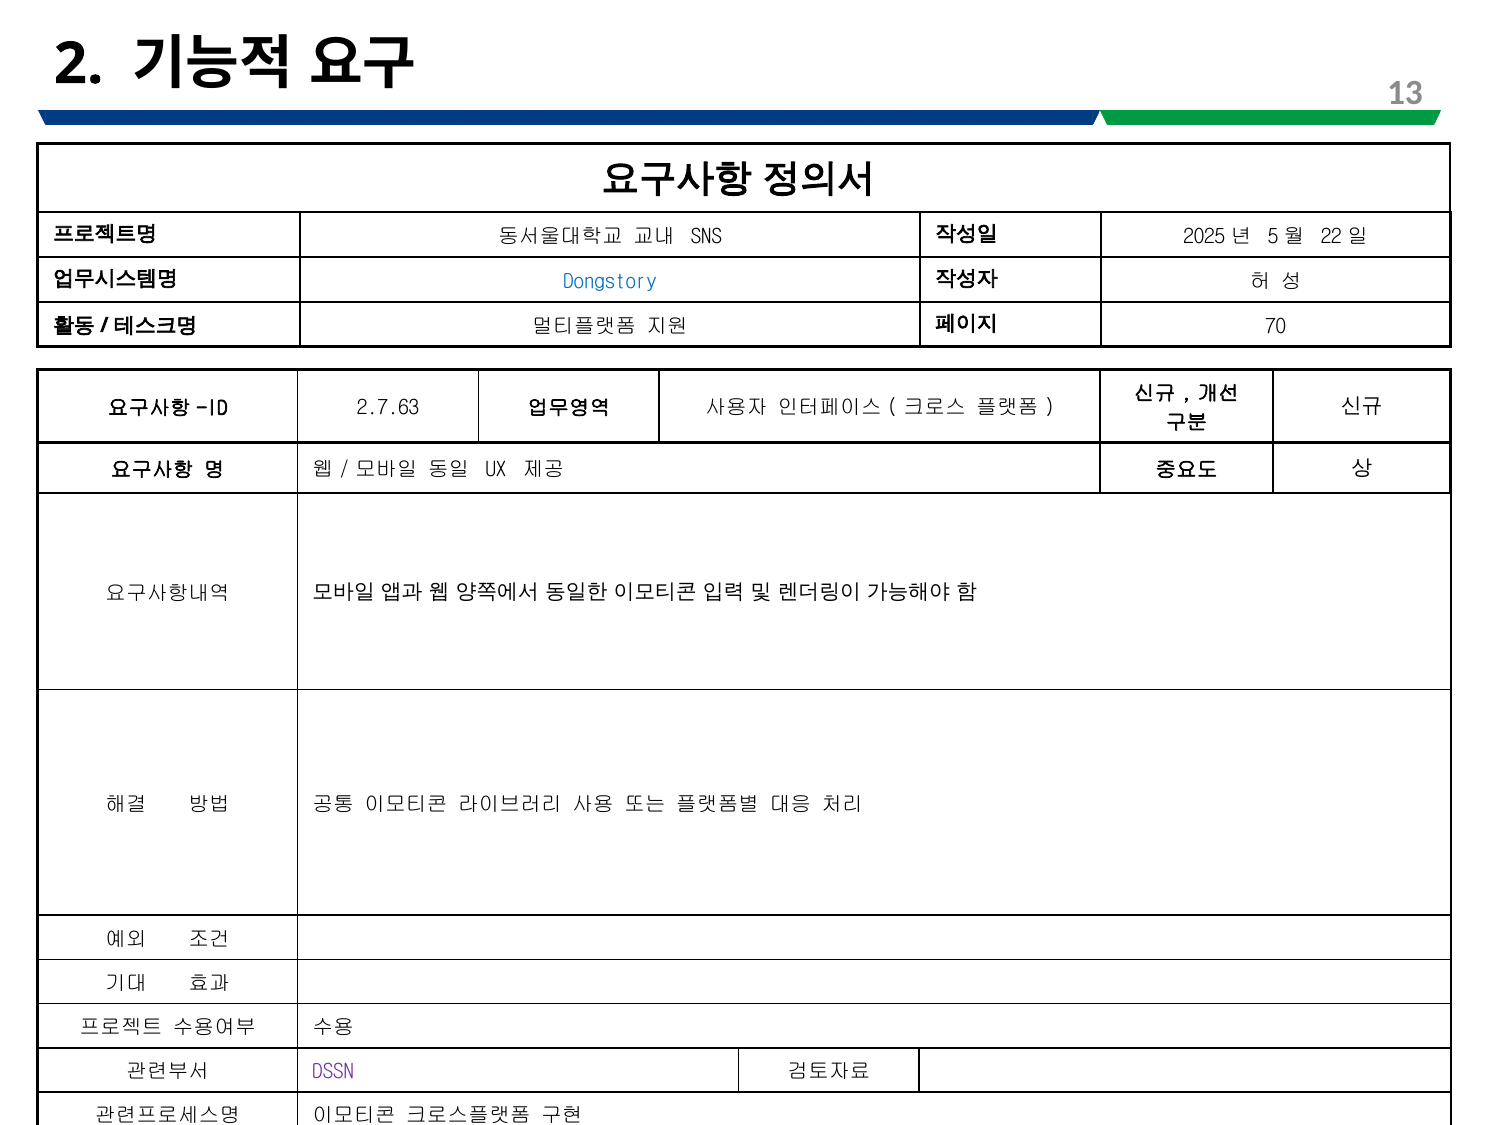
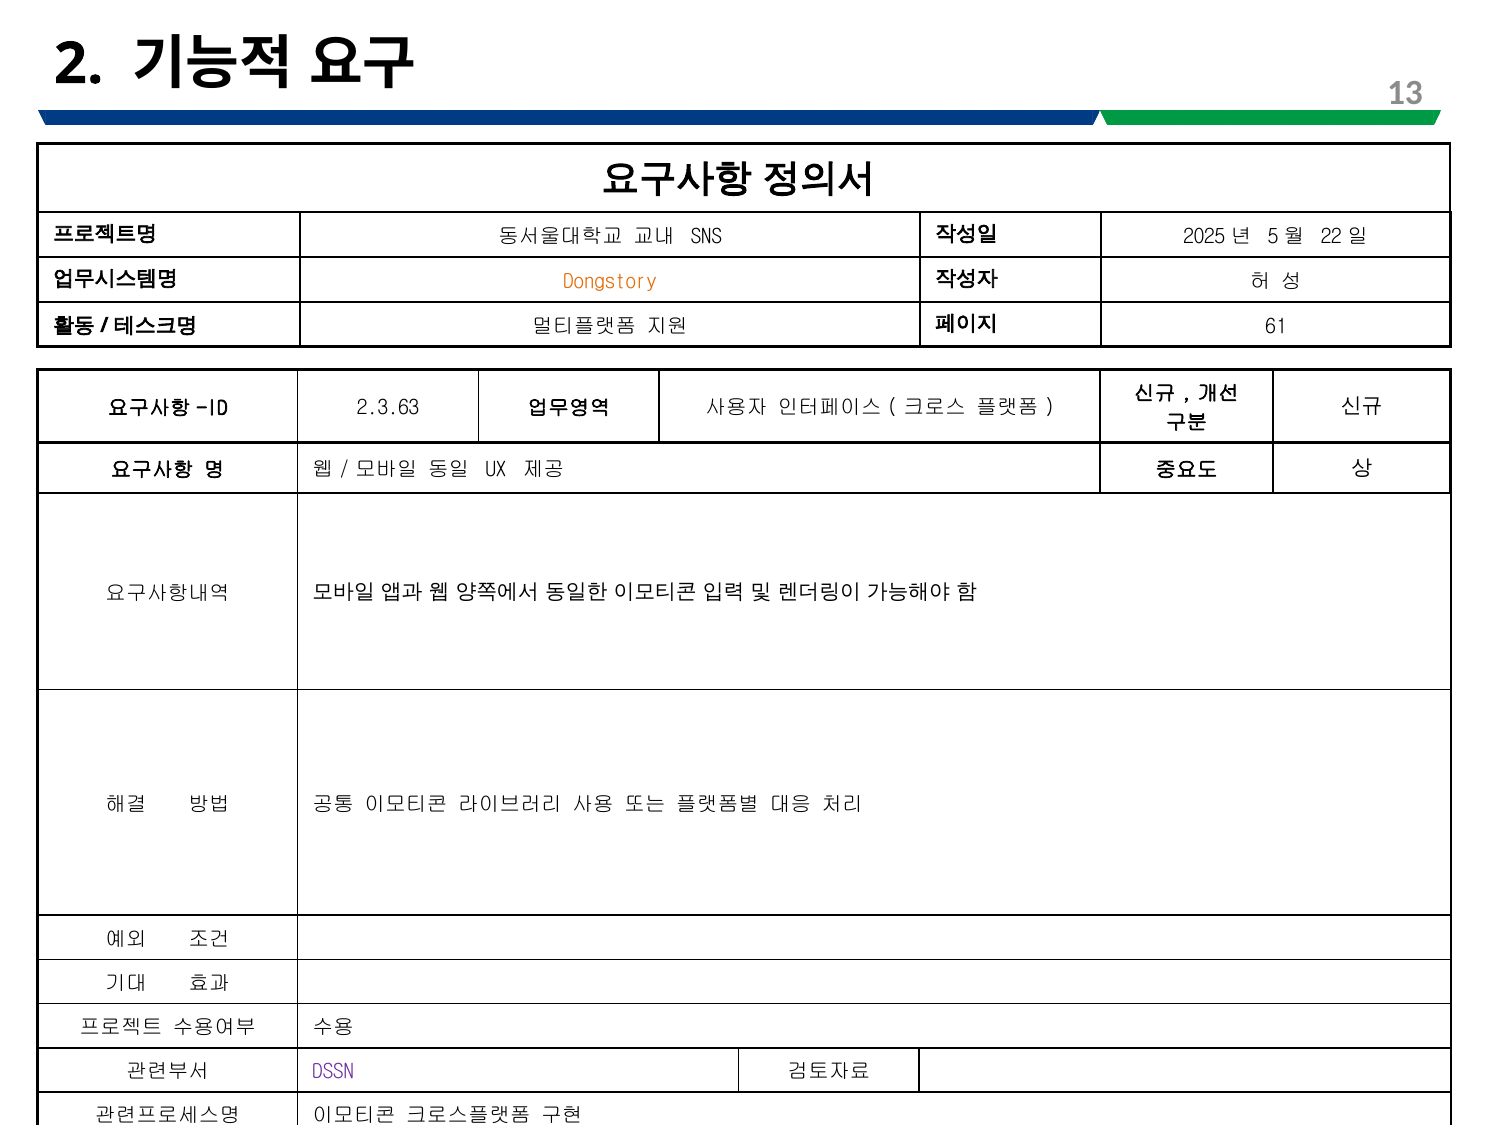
Dongstory colour: blue -> orange (610, 282)
70: 70 -> 61 (1276, 327)
2.7.63: 2.7.63 -> 2.3.63 (388, 408)
